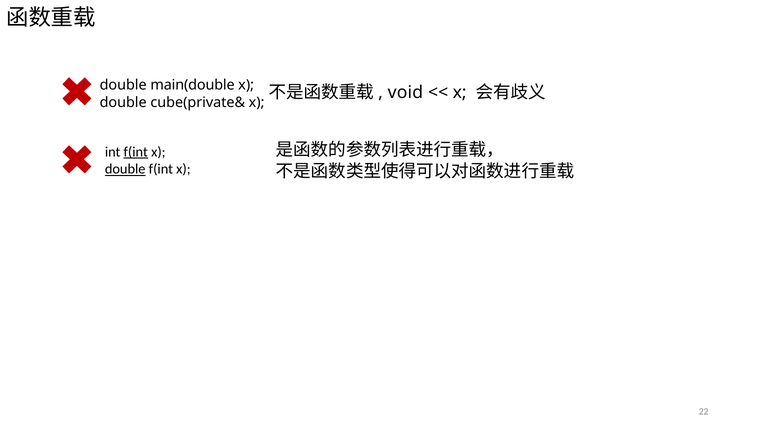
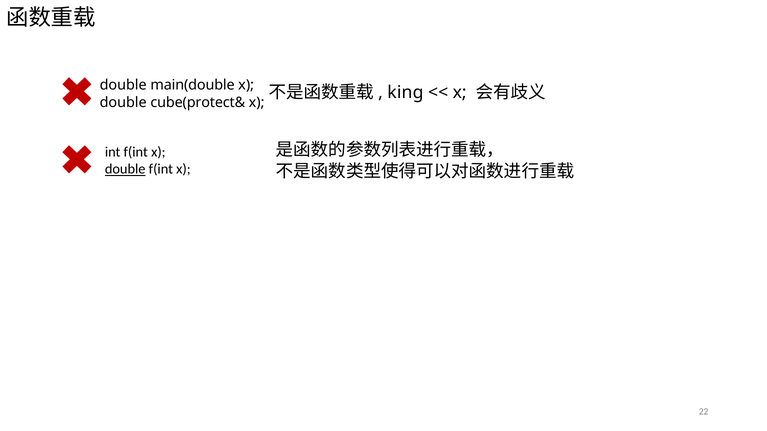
void: void -> king (405, 93)
cube(private&: cube(private& -> cube(protect& (198, 103)
f(int underline: present -> none (136, 152)
